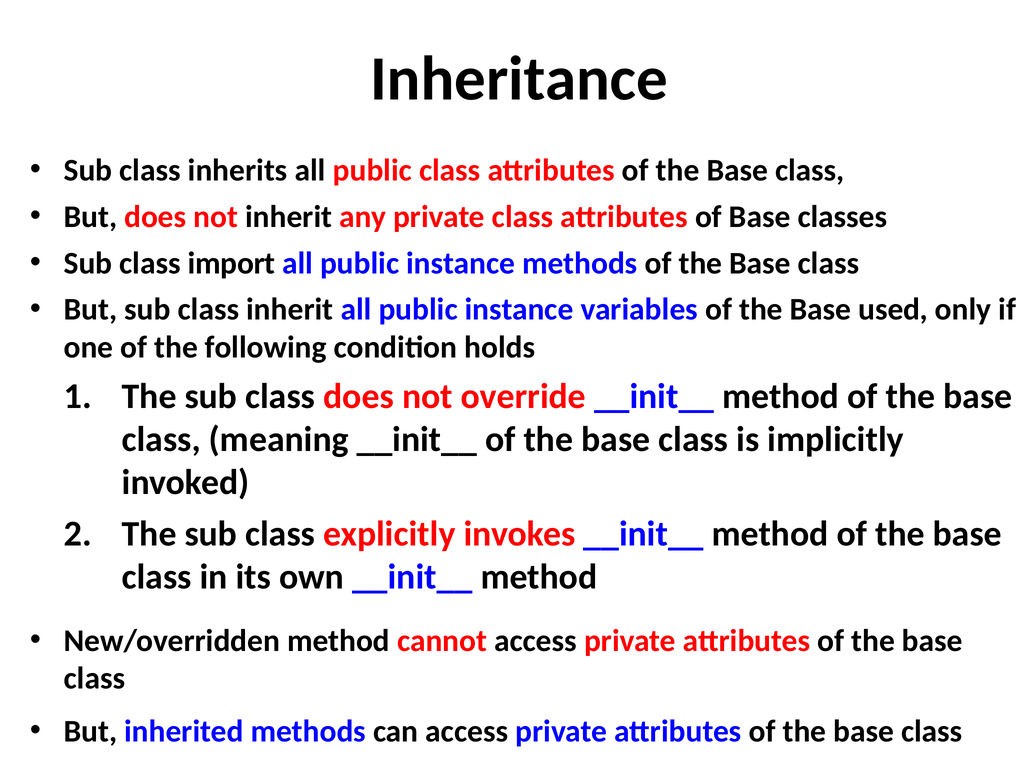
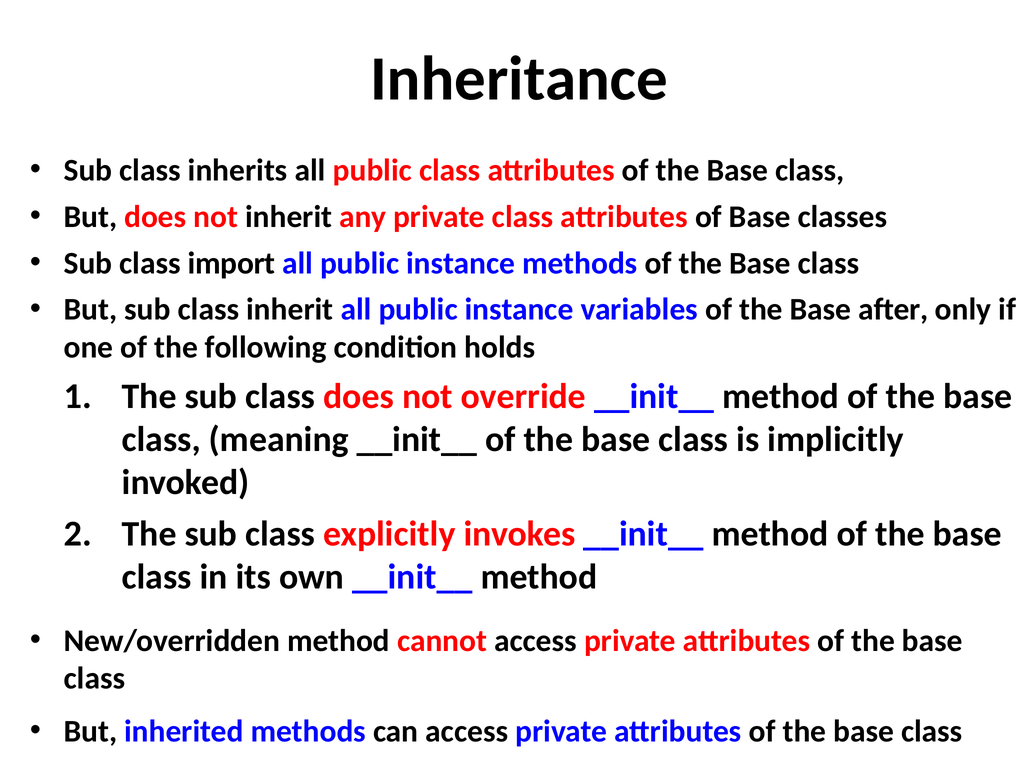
used: used -> after (893, 310)
